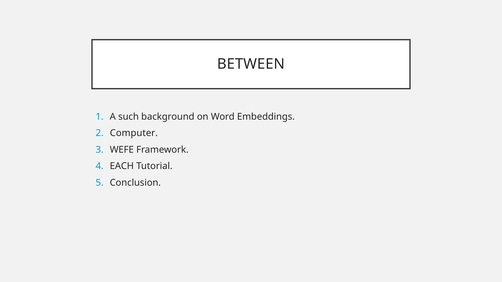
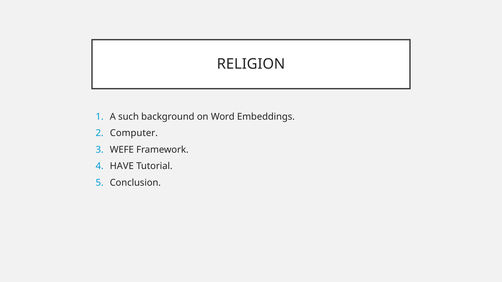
BETWEEN: BETWEEN -> RELIGION (251, 64)
EACH: EACH -> HAVE (122, 166)
